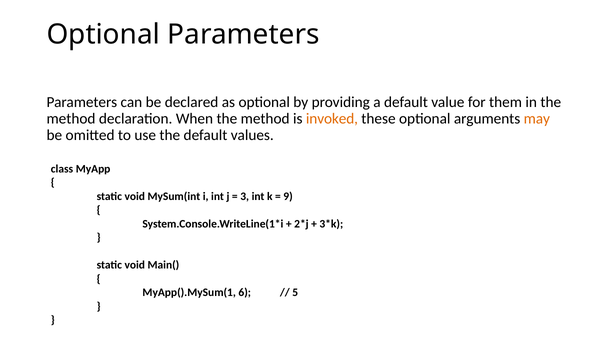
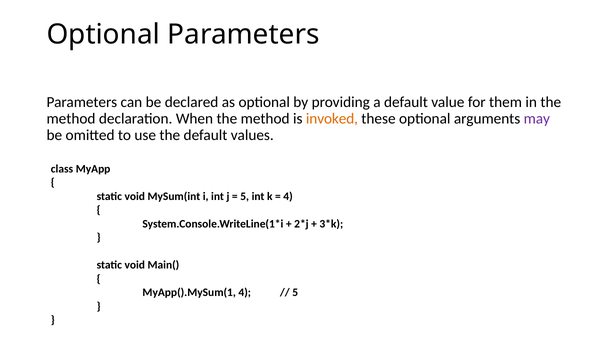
may colour: orange -> purple (537, 118)
3: 3 -> 5 (245, 196)
9: 9 -> 4 (288, 196)
MyApp().MySum(1 6: 6 -> 4 (245, 292)
